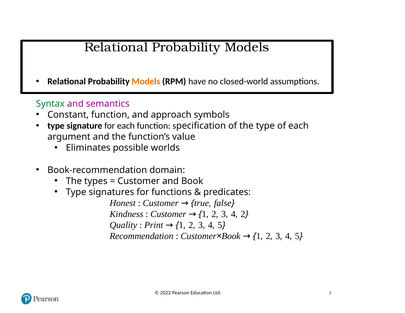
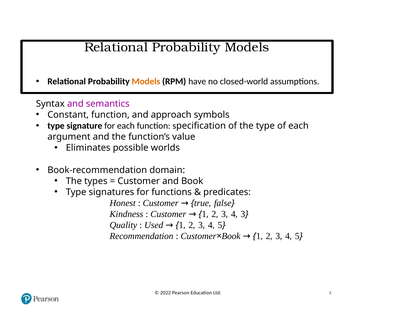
Syntax colour: green -> black (50, 104)
4 2: 2 -> 3 (243, 214)
Print: Print -> Used (154, 225)
